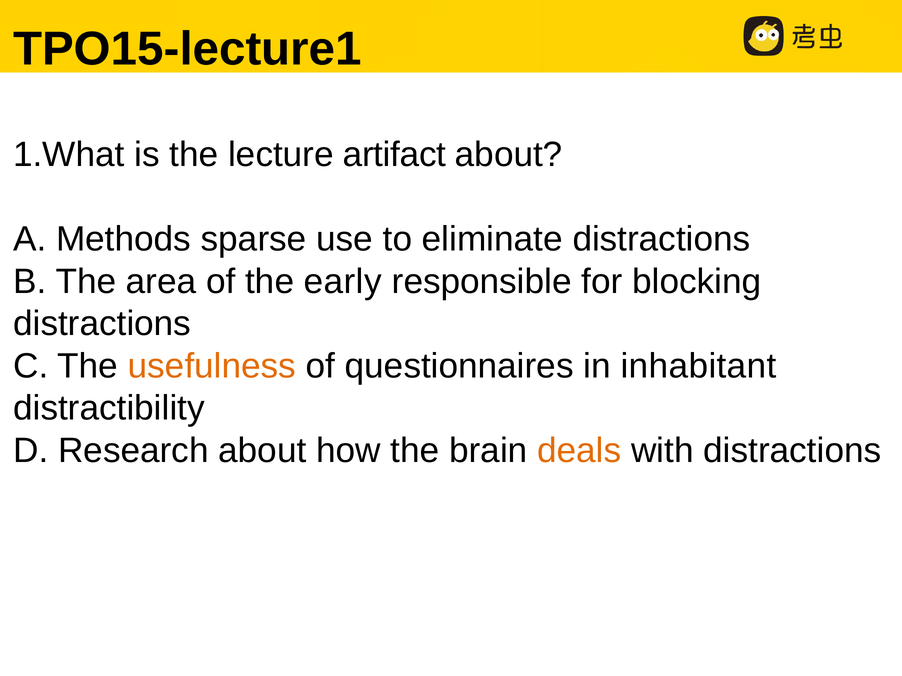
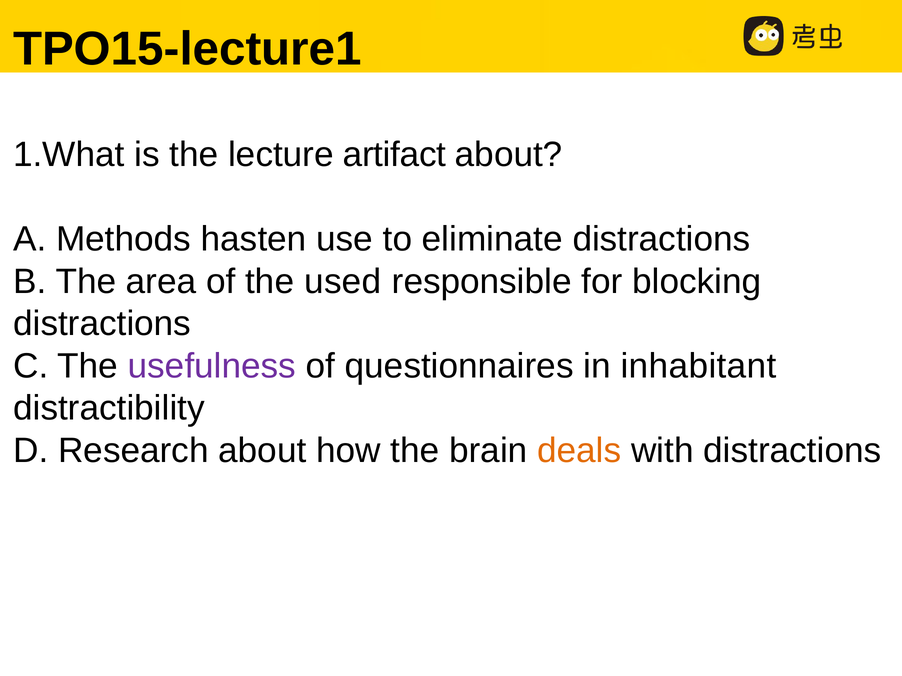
sparse: sparse -> hasten (254, 239)
early: early -> used (343, 282)
usefulness colour: orange -> purple (212, 366)
